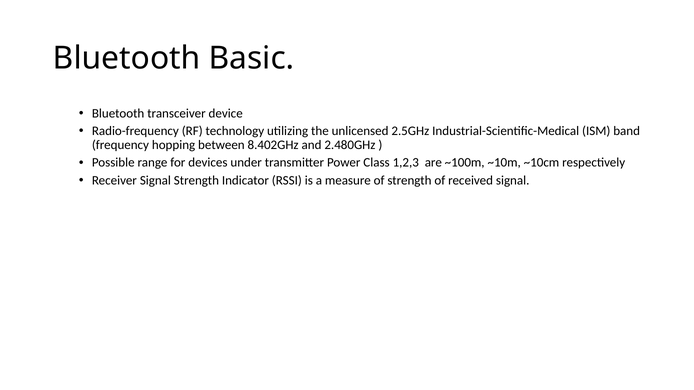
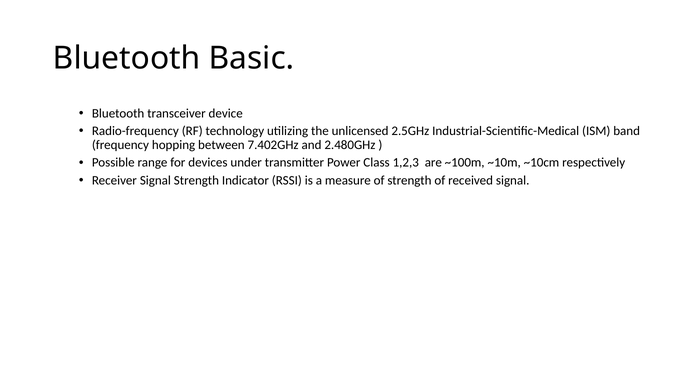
8.402GHz: 8.402GHz -> 7.402GHz (273, 145)
